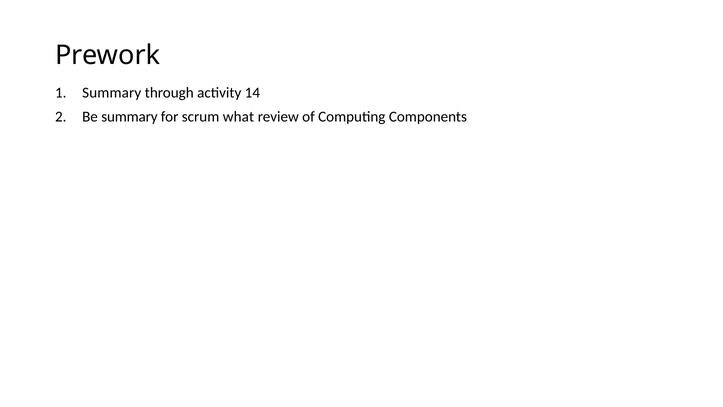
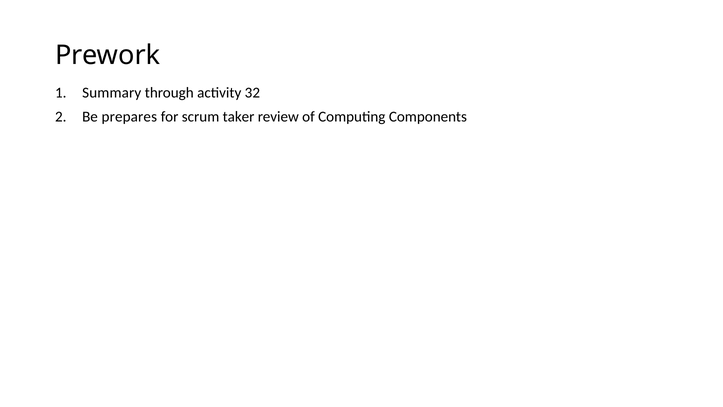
14: 14 -> 32 (252, 93)
Be summary: summary -> prepares (129, 117)
what: what -> taker (239, 117)
